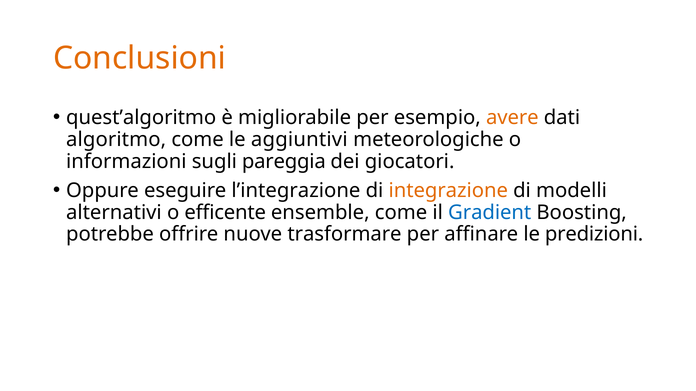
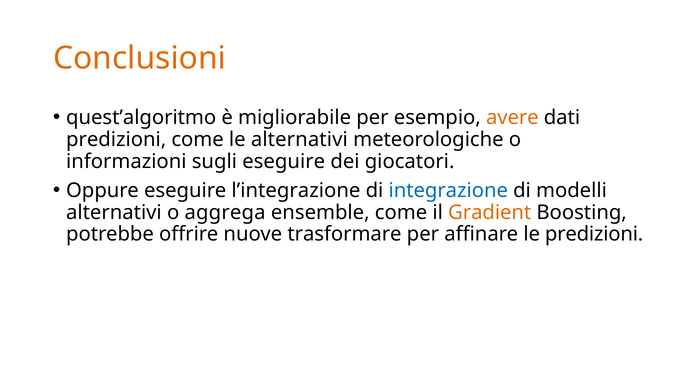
algoritmo: algoritmo -> predizioni (116, 140)
le aggiuntivi: aggiuntivi -> alternativi (299, 140)
sugli pareggia: pareggia -> eseguire (284, 162)
integrazione colour: orange -> blue (448, 191)
efficente: efficente -> aggrega (225, 213)
Gradient colour: blue -> orange (490, 213)
